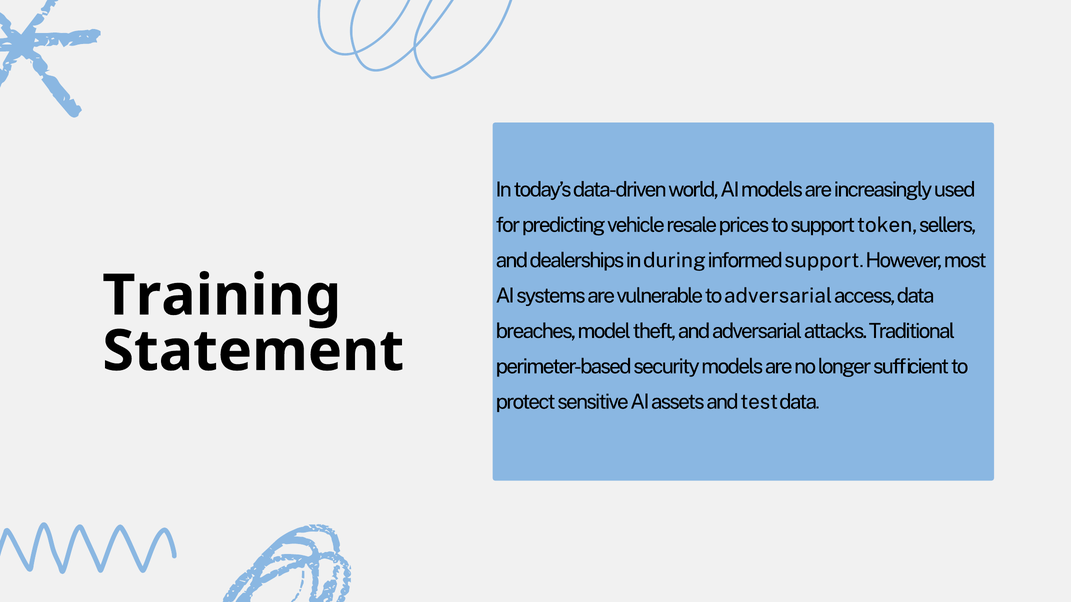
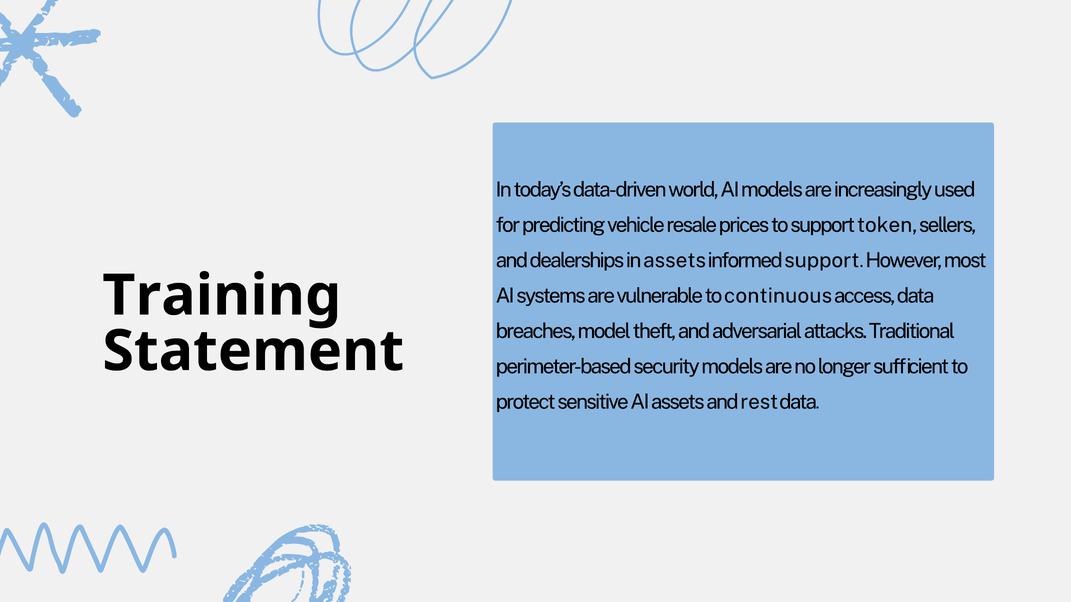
in during: during -> assets (675, 261)
to adversarial: adversarial -> continuous (778, 296)
test: test -> rest (759, 402)
